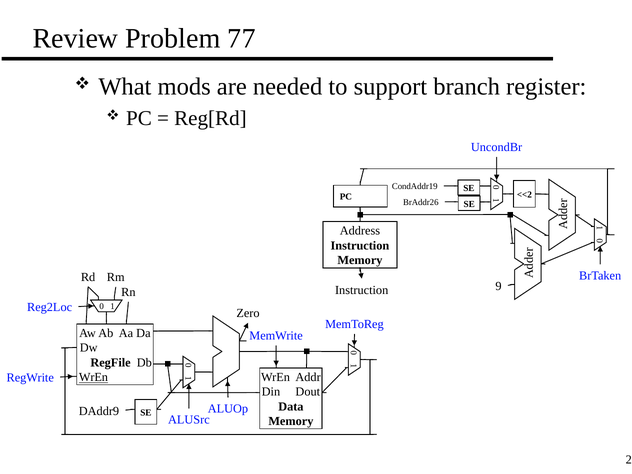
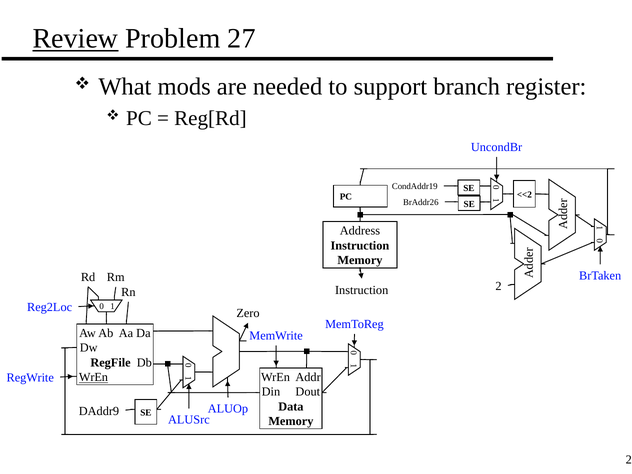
Review underline: none -> present (75, 39)
77: 77 -> 27 (242, 39)
9: 9 -> 2 (499, 286)
